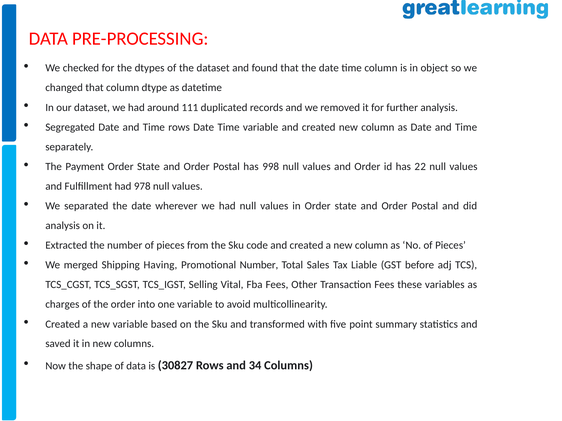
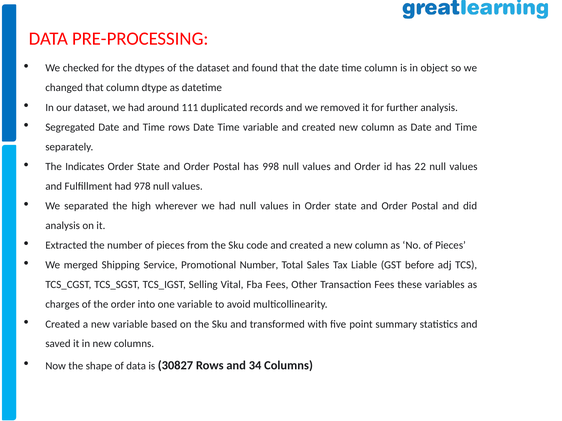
Payment: Payment -> Indicates (85, 167)
separated the date: date -> high (141, 206)
Having: Having -> Service (161, 265)
